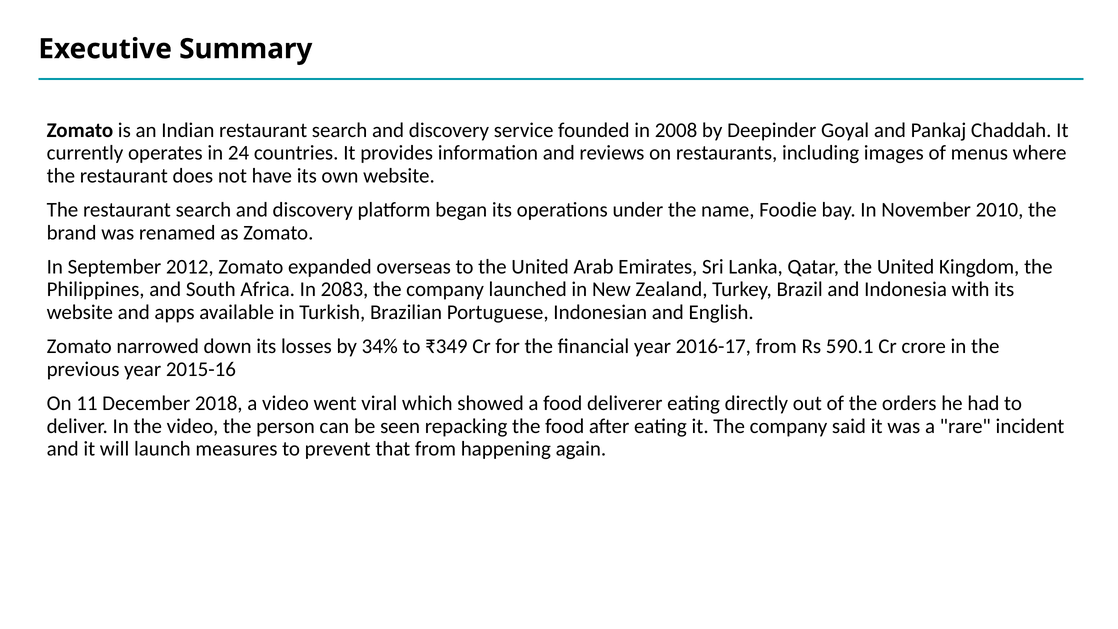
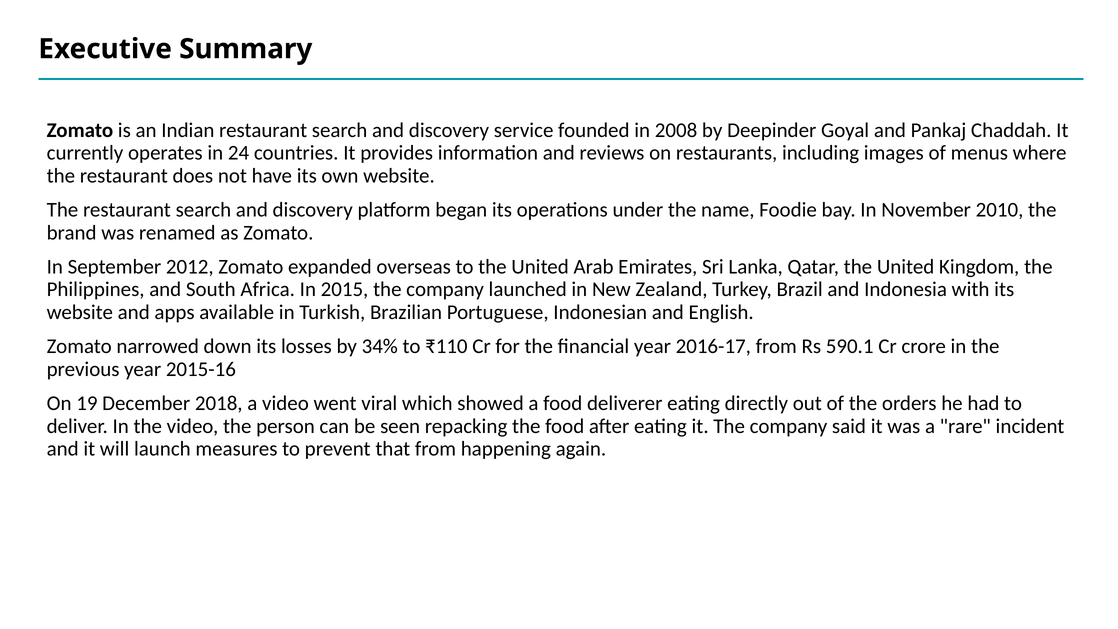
2083: 2083 -> 2015 (345, 289)
₹349: ₹349 -> ₹110 (446, 346)
11: 11 -> 19 (87, 403)
